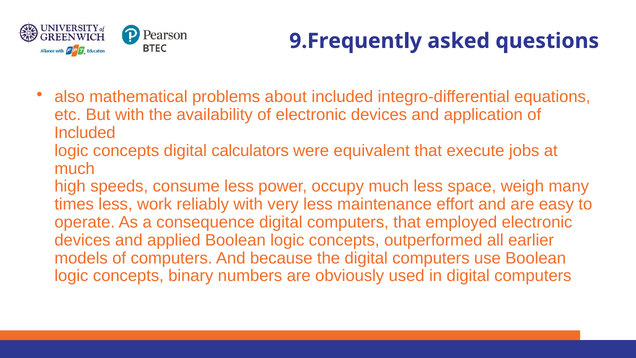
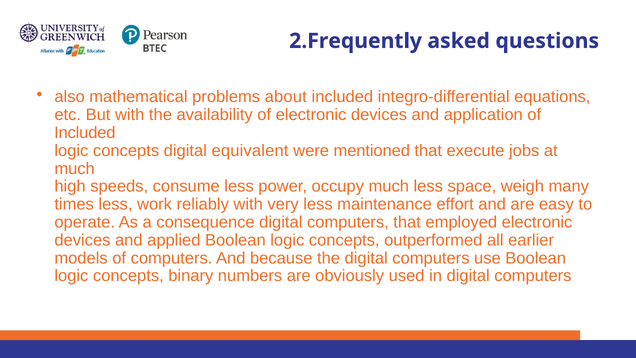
9.Frequently: 9.Frequently -> 2.Frequently (356, 41)
calculators: calculators -> equivalent (250, 151)
equivalent: equivalent -> mentioned (372, 151)
